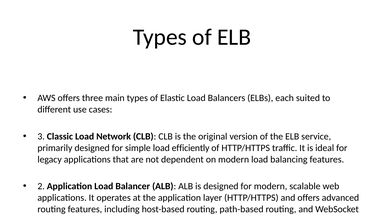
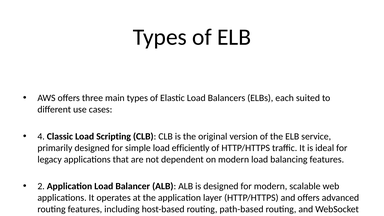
3: 3 -> 4 (41, 136)
Load Network: Network -> Scripting (114, 136)
